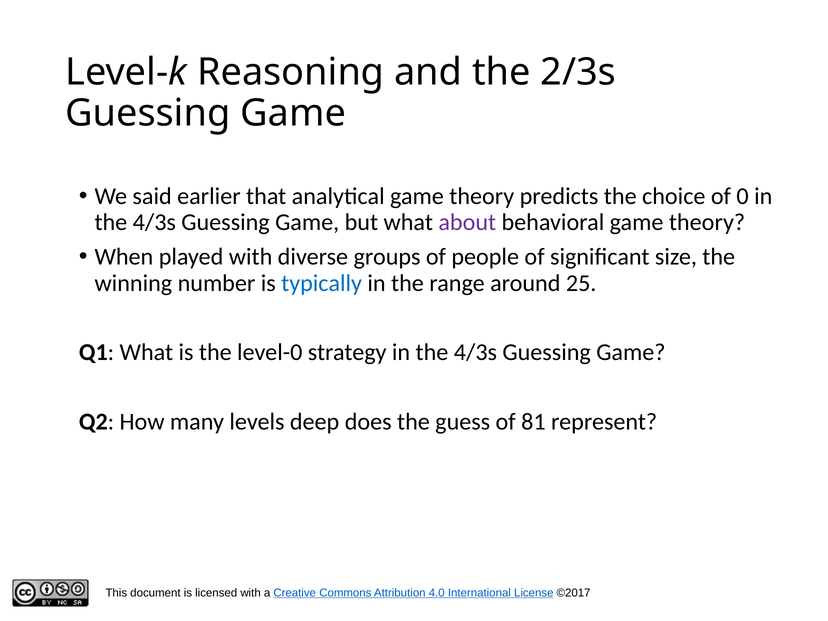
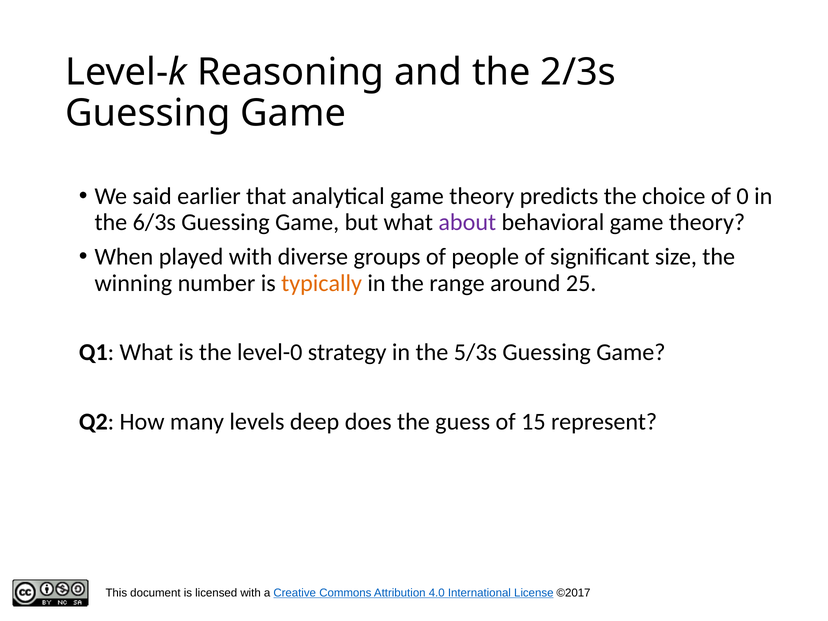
4/3s: 4/3s -> 6/3s (154, 222)
typically colour: blue -> orange (322, 283)
strategy in the 4/3s: 4/3s -> 5/3s (475, 352)
81: 81 -> 15 (533, 422)
